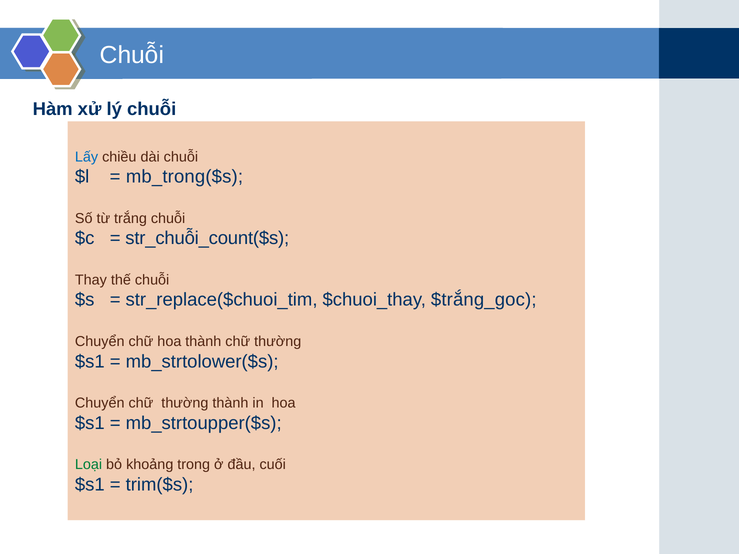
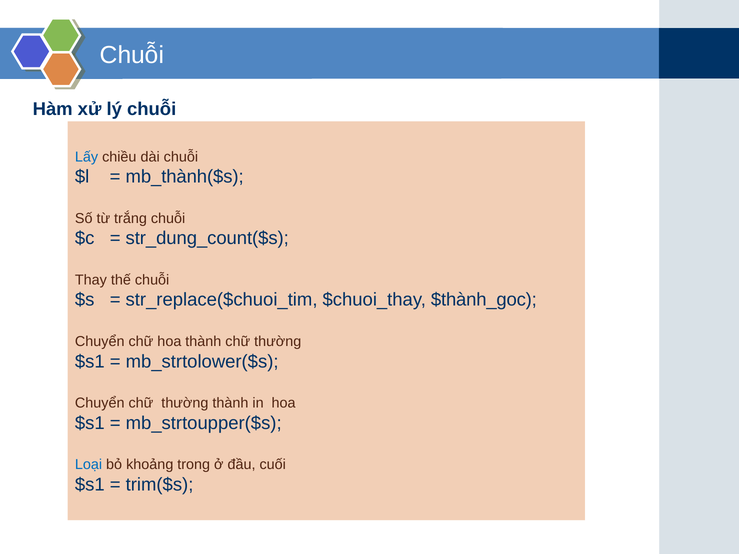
mb_trong($s: mb_trong($s -> mb_thành($s (185, 177)
str_chuỗi_count($s: str_chuỗi_count($s -> str_dung_count($s (207, 238)
$trắng_goc: $trắng_goc -> $thành_goc (484, 300)
Loại colour: green -> blue (89, 465)
